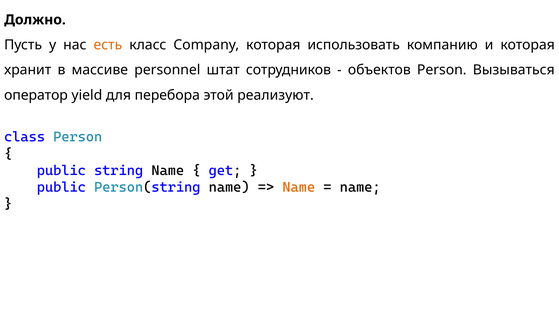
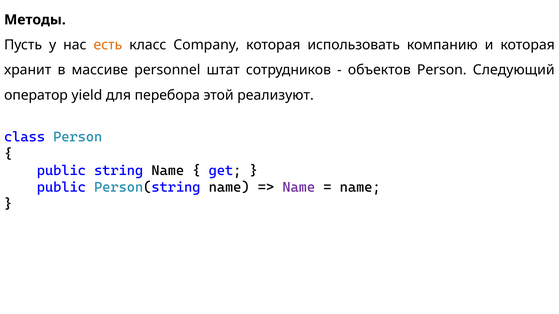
Должно: Должно -> Методы (35, 20)
Вызываться: Вызываться -> Следующий (514, 70)
Name colour: orange -> purple (299, 187)
